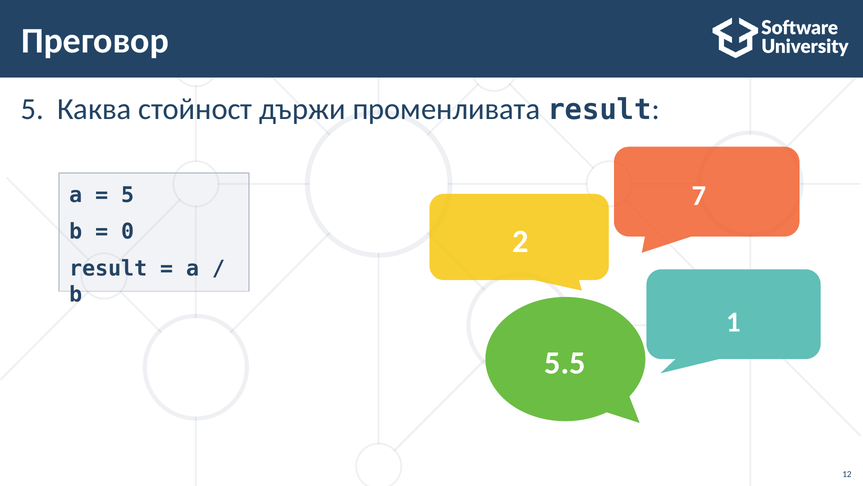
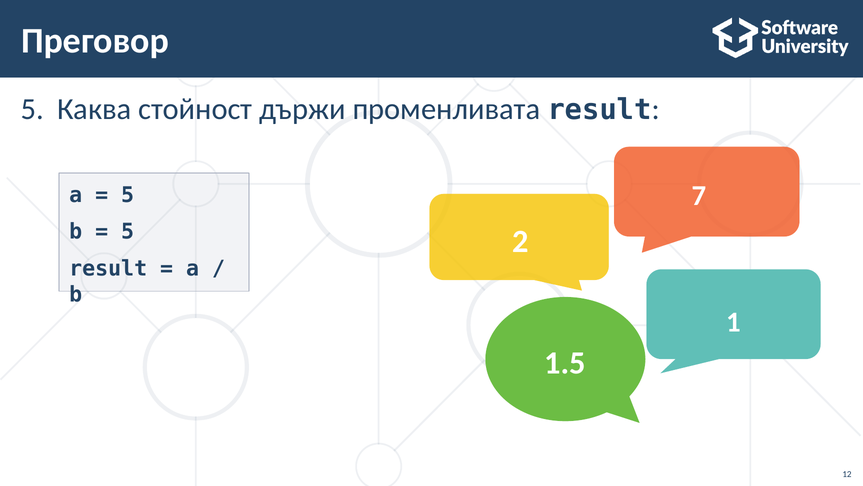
0: 0 -> 5 (128, 232)
5.5: 5.5 -> 1.5 (565, 363)
